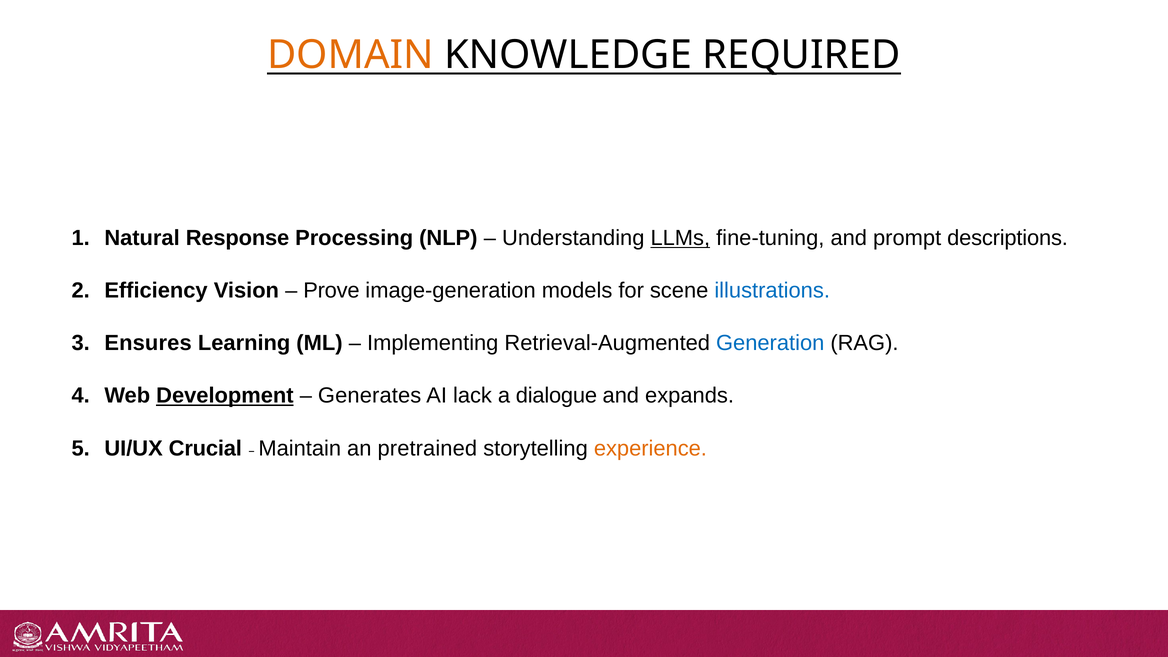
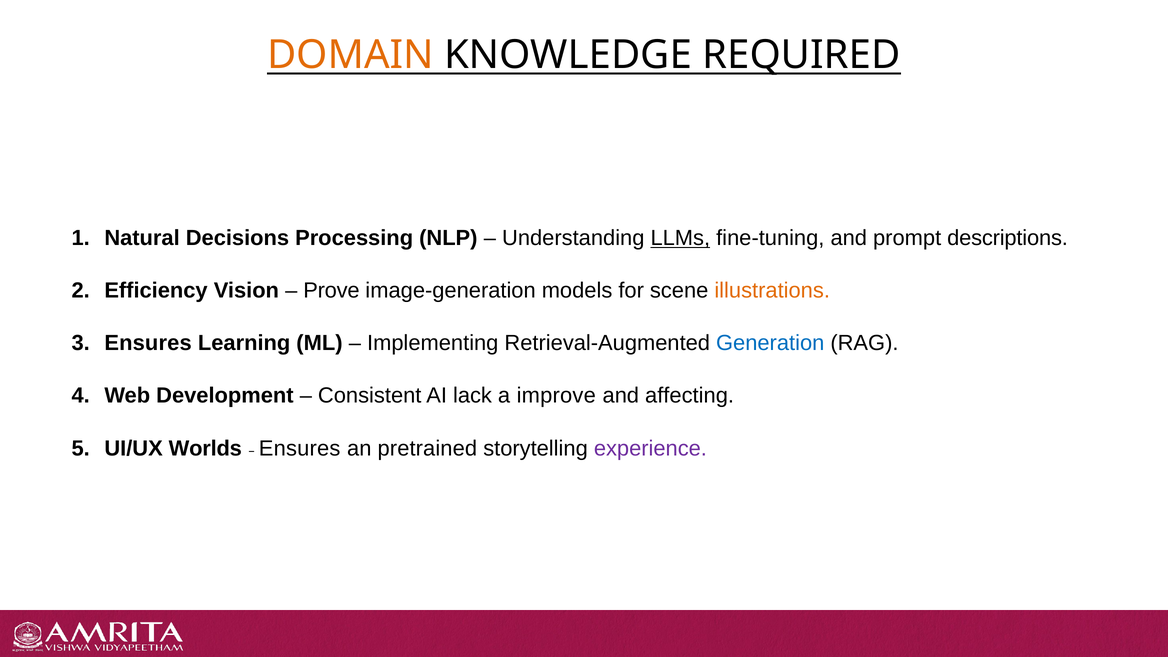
Response: Response -> Decisions (237, 238)
illustrations colour: blue -> orange (772, 291)
Development underline: present -> none (225, 396)
Generates: Generates -> Consistent (370, 396)
dialogue: dialogue -> improve (556, 396)
expands: expands -> affecting (690, 396)
Crucial: Crucial -> Worlds (205, 448)
Maintain: Maintain -> Ensures (300, 448)
experience colour: orange -> purple (650, 448)
